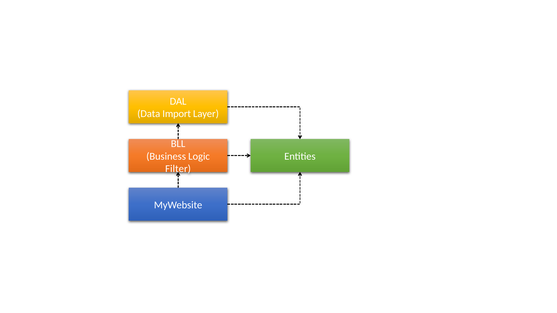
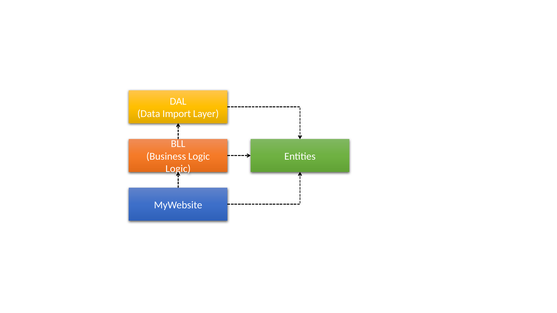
Filter: Filter -> Logic (178, 169)
